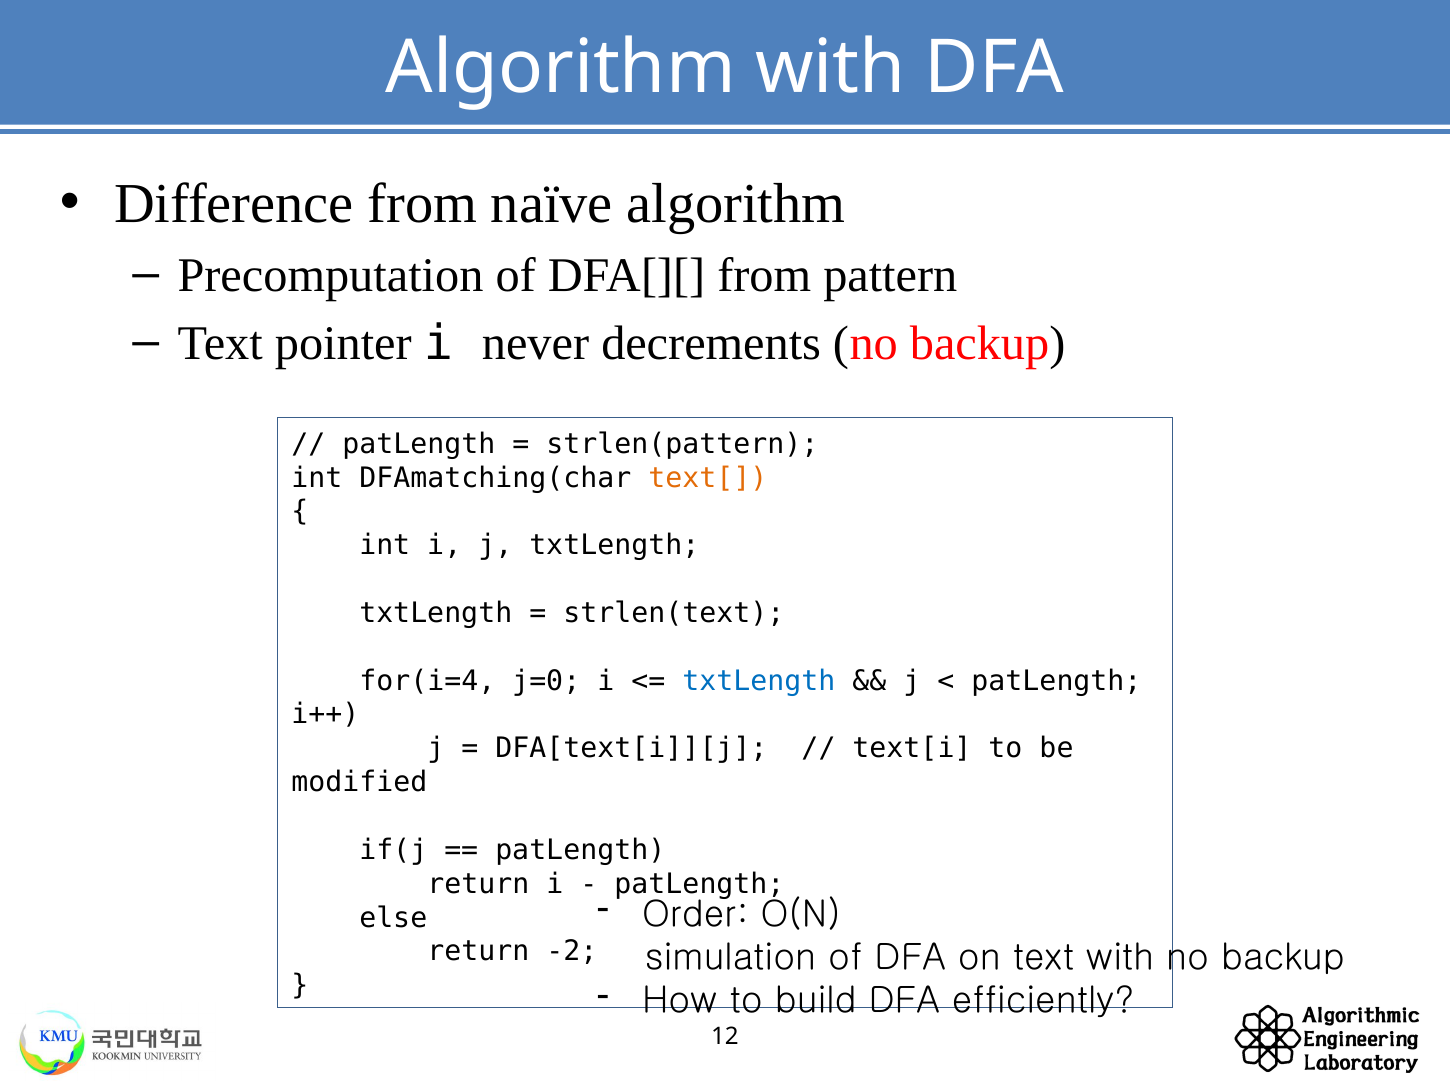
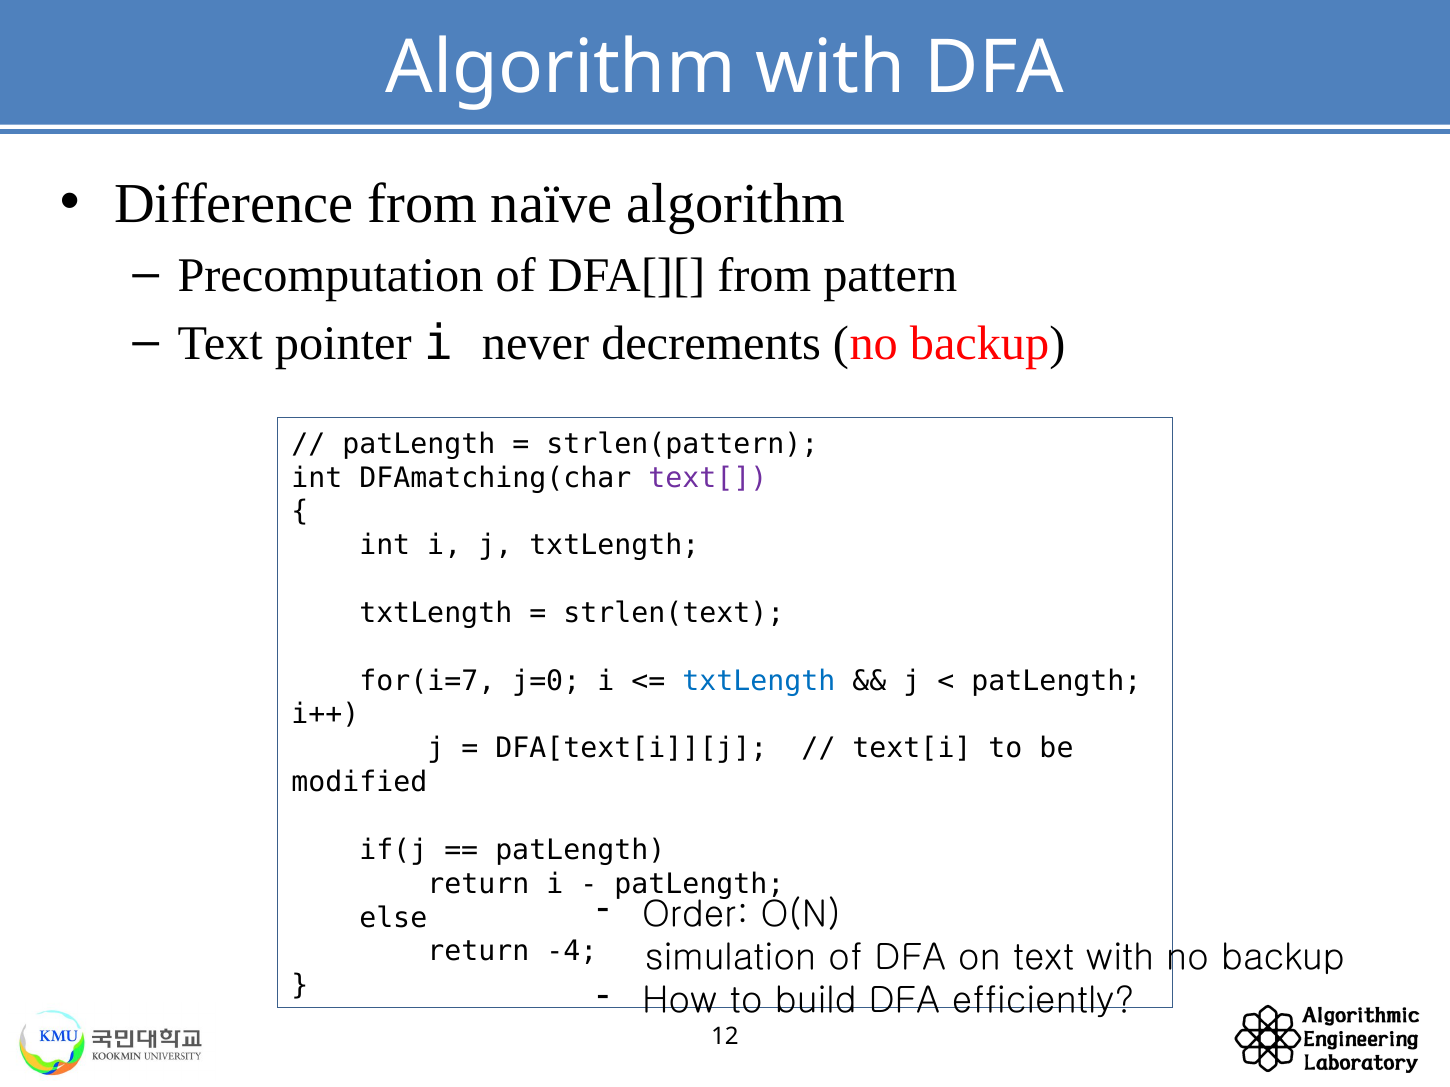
text[ colour: orange -> purple (708, 478)
for(i=4: for(i=4 -> for(i=7 (427, 681)
-2: -2 -> -4 (572, 952)
